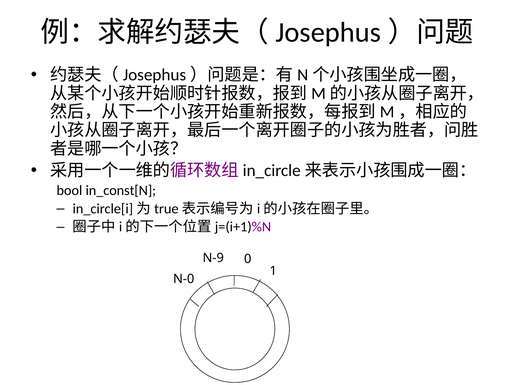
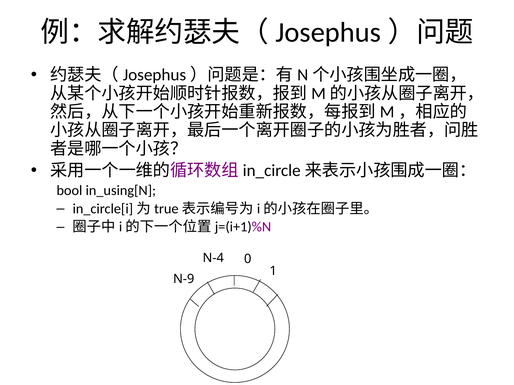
in_const[N: in_const[N -> in_using[N (121, 191)
N-9: N-9 -> N-4 (213, 258)
N-0: N-0 -> N-9 (184, 279)
